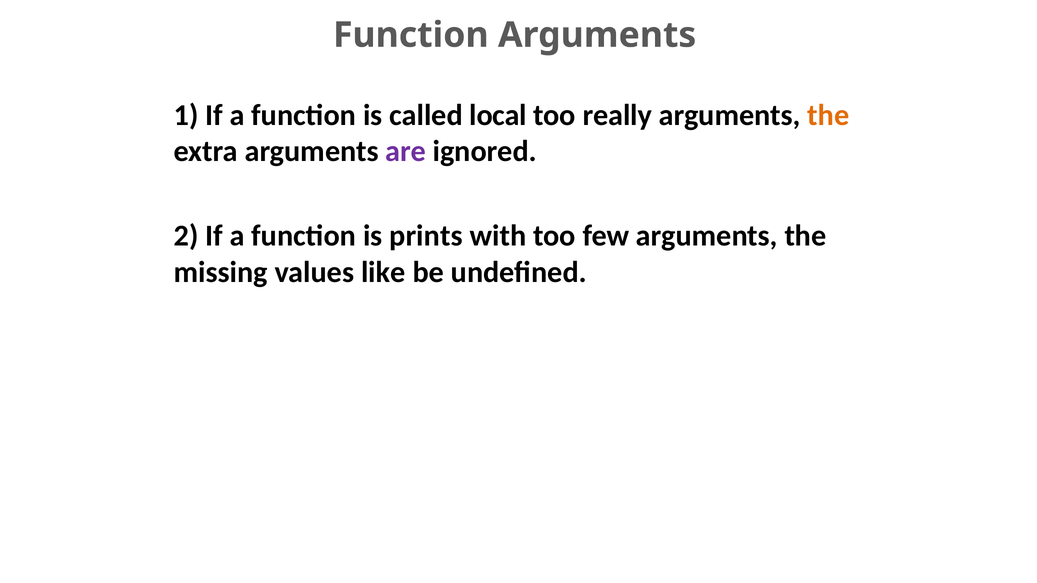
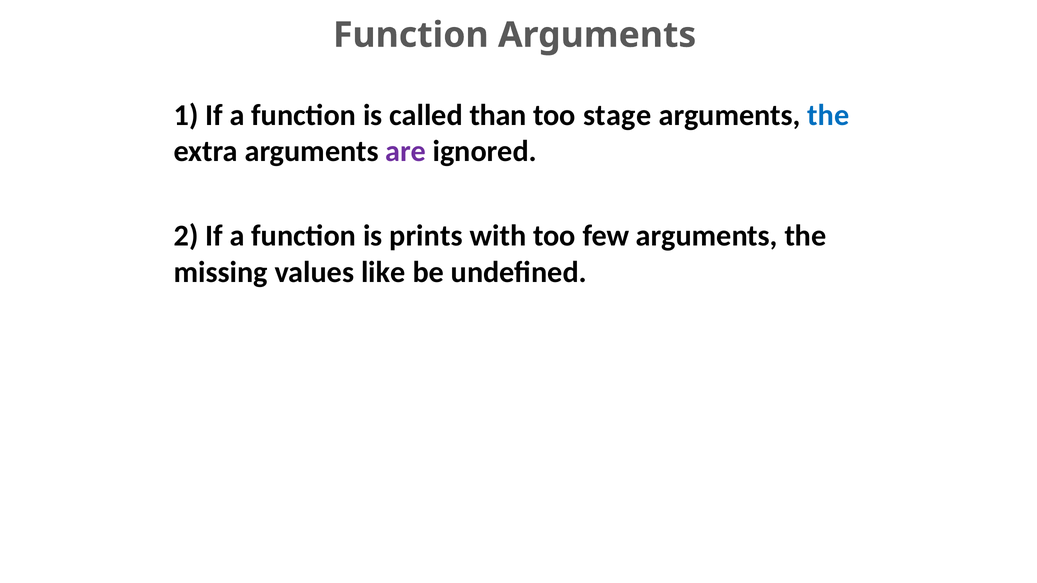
local: local -> than (498, 115)
really: really -> stage (617, 115)
the colour: orange -> blue (828, 115)
